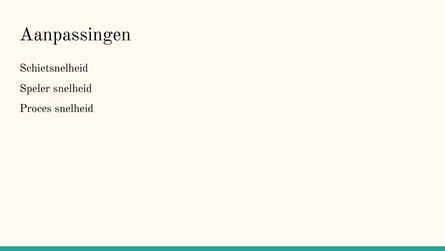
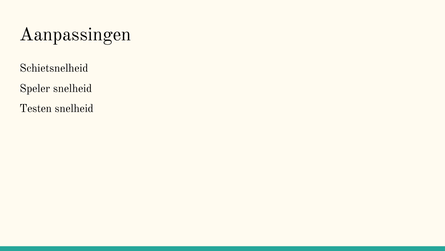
Proces: Proces -> Testen (36, 108)
